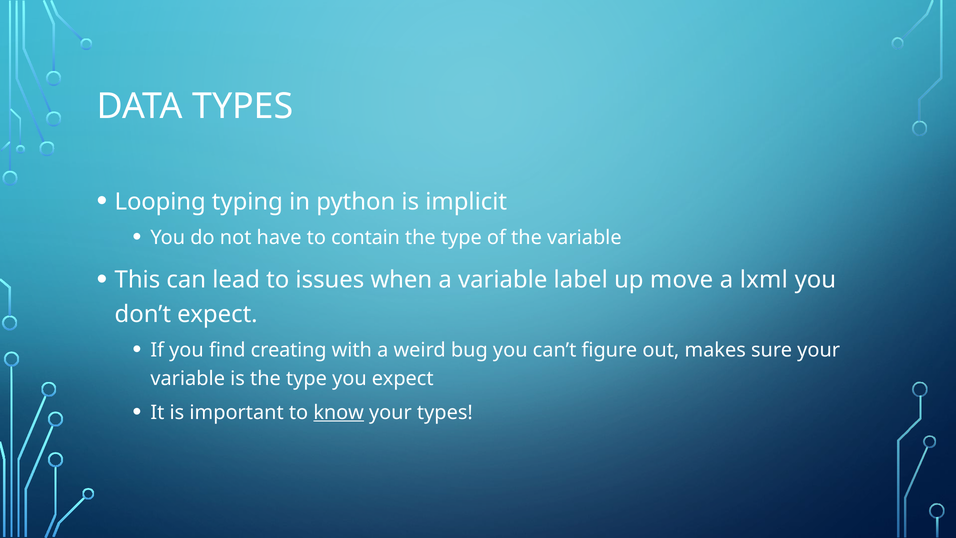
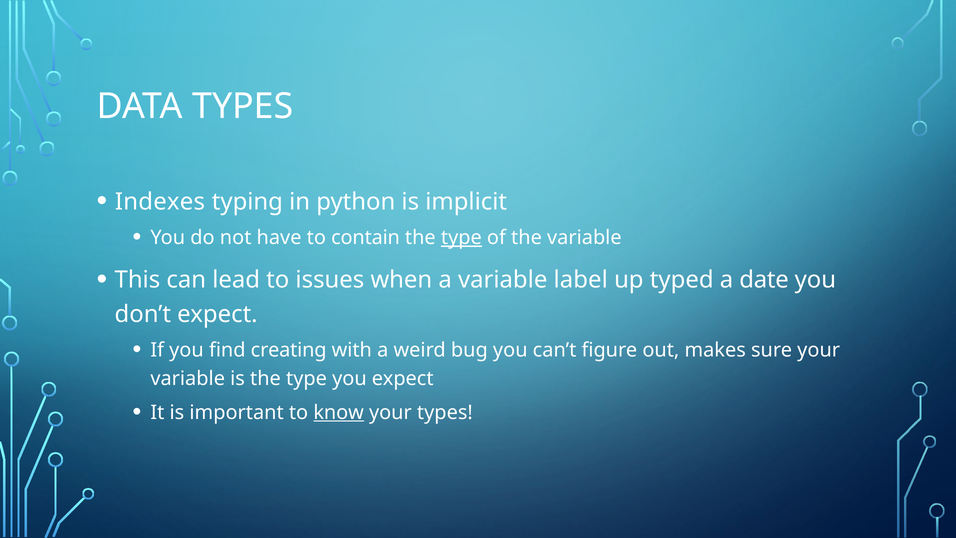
Looping: Looping -> Indexes (160, 202)
type underline: none -> present (461, 237)
move: move -> typed (682, 280)
lxml: lxml -> date (764, 280)
